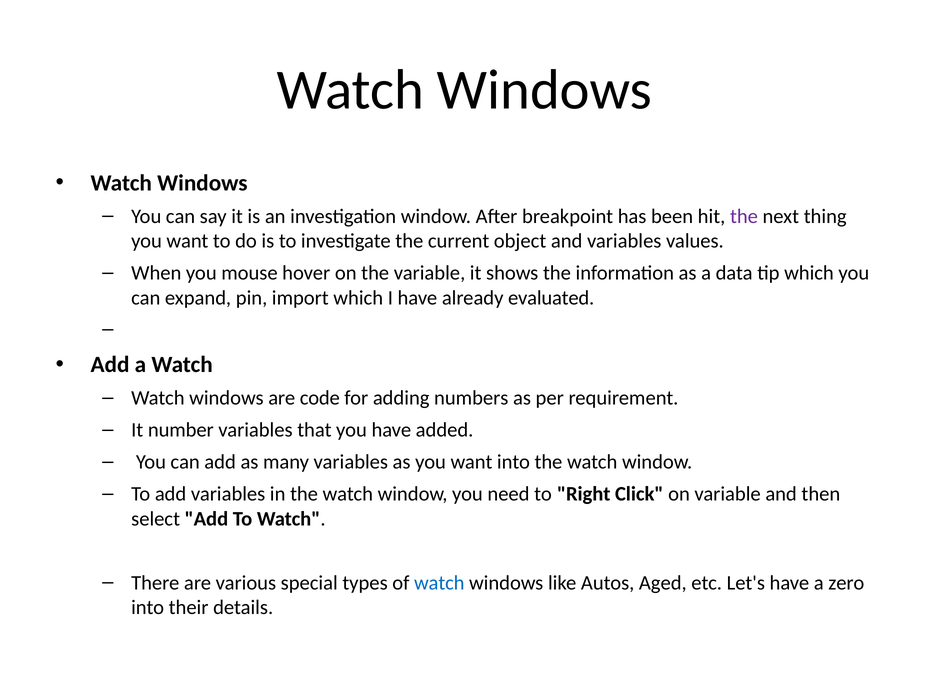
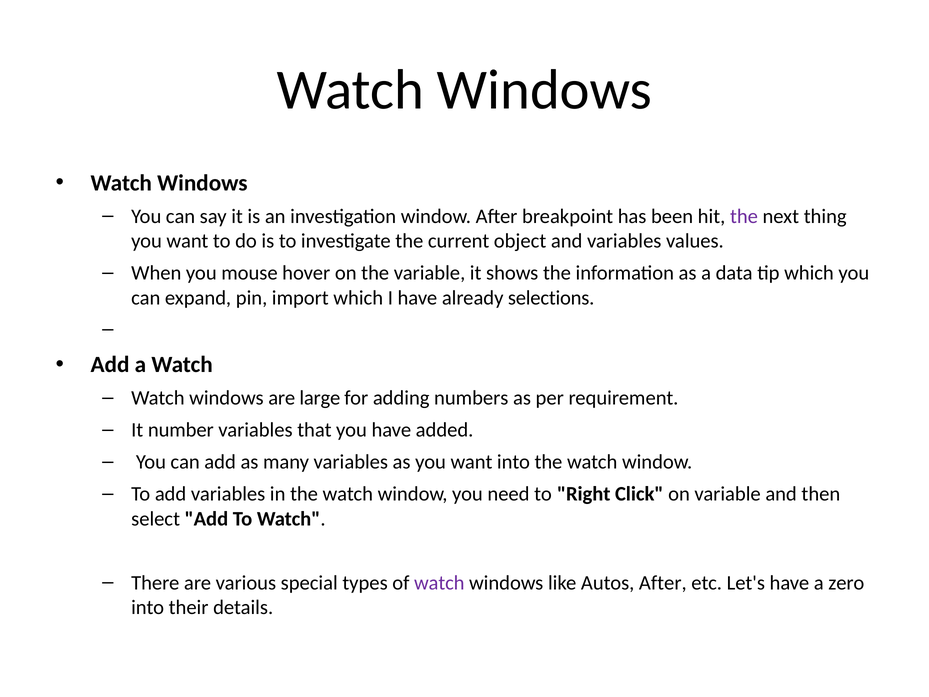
evaluated: evaluated -> selections (551, 298)
code: code -> large (320, 398)
watch colour: blue -> purple (439, 583)
Autos Aged: Aged -> After (663, 583)
